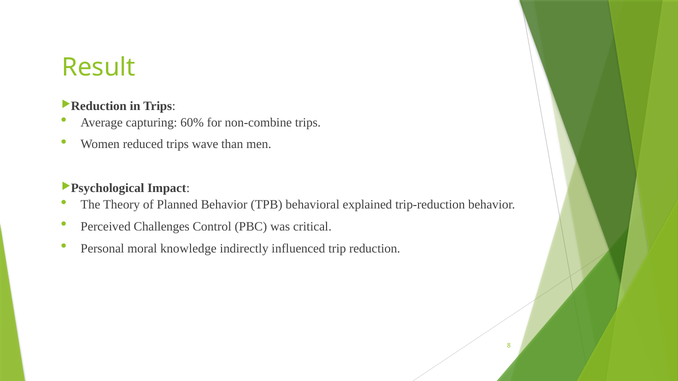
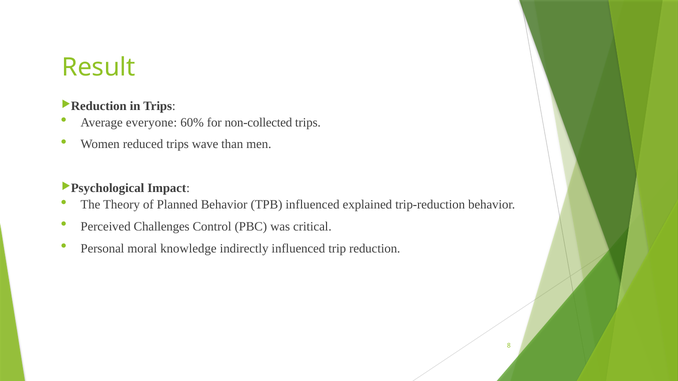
capturing: capturing -> everyone (151, 122)
non-combine: non-combine -> non-collected (258, 122)
TPB behavioral: behavioral -> influenced (313, 205)
